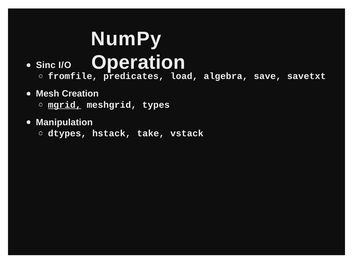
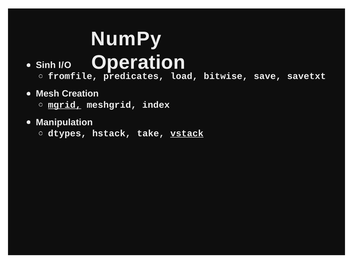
Sinc: Sinc -> Sinh (46, 65)
algebra: algebra -> bitwise (226, 76)
types: types -> index (156, 105)
vstack underline: none -> present (187, 133)
